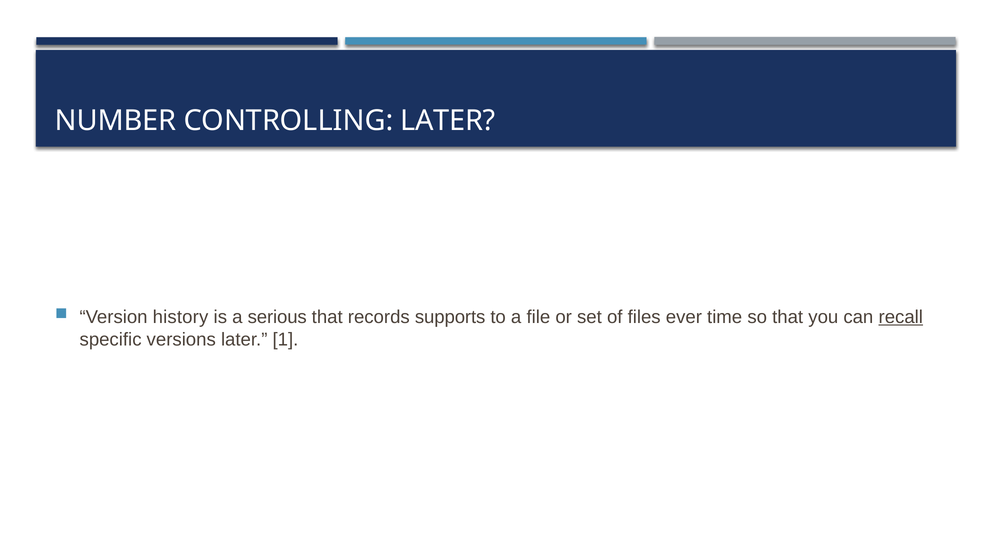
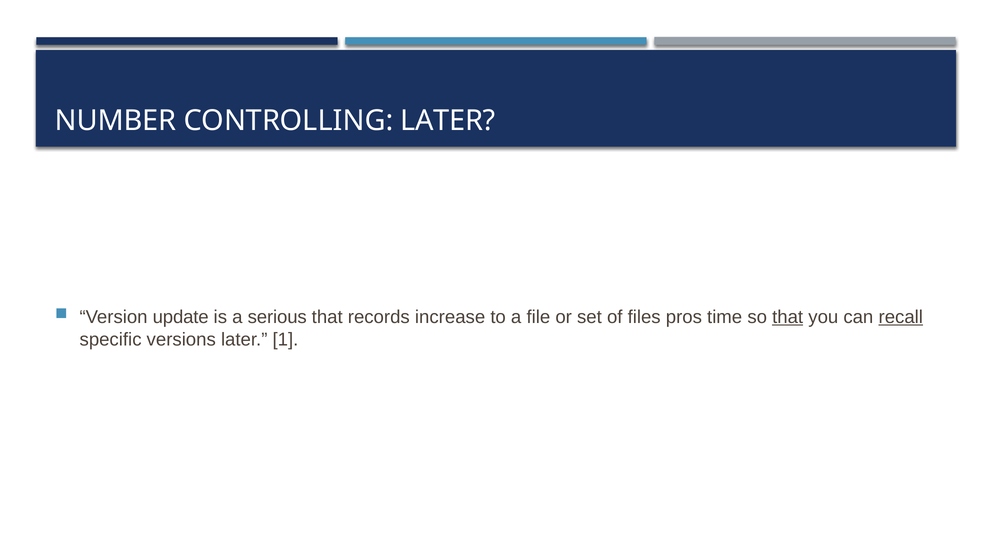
history: history -> update (181, 317)
supports: supports -> increase (450, 317)
ever: ever -> pros (684, 317)
that underline: none -> present (788, 317)
